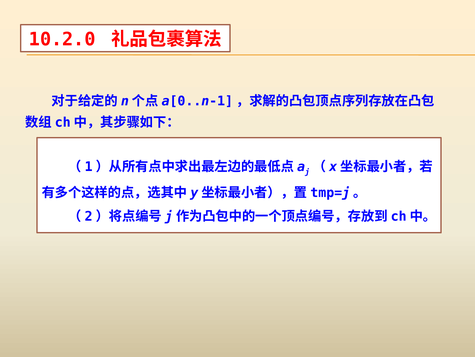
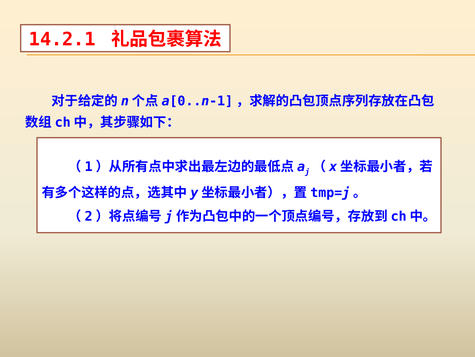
10.2.0: 10.2.0 -> 14.2.1 (62, 39)
